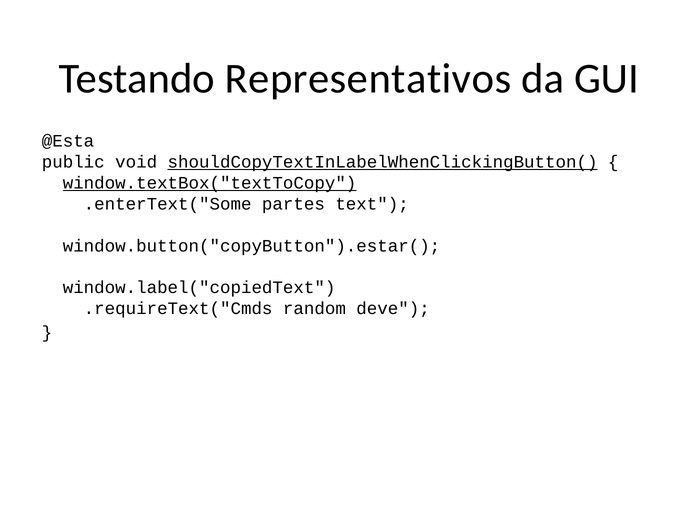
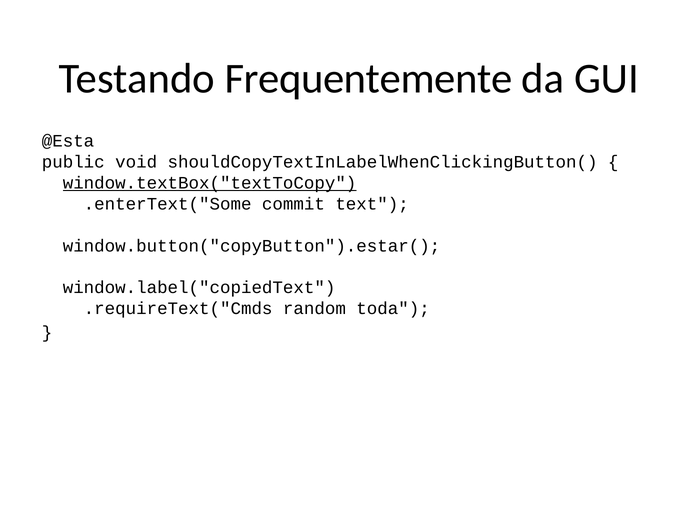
Representativos: Representativos -> Frequentemente (368, 79)
shouldCopyTextInLabelWhenClickingButton( underline: present -> none (383, 162)
partes: partes -> commit (293, 204)
deve: deve -> toda (393, 309)
